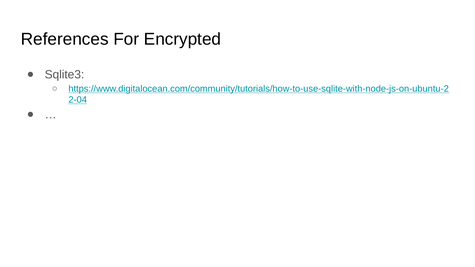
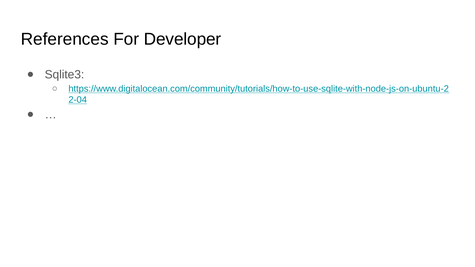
Encrypted: Encrypted -> Developer (183, 39)
